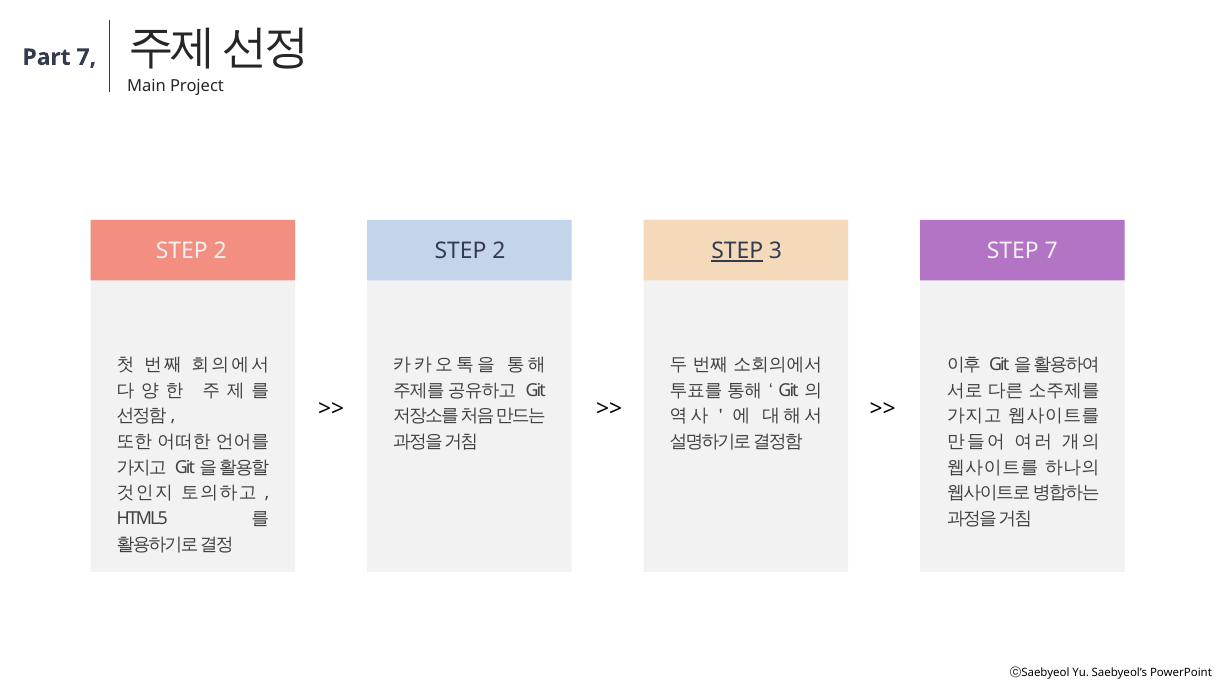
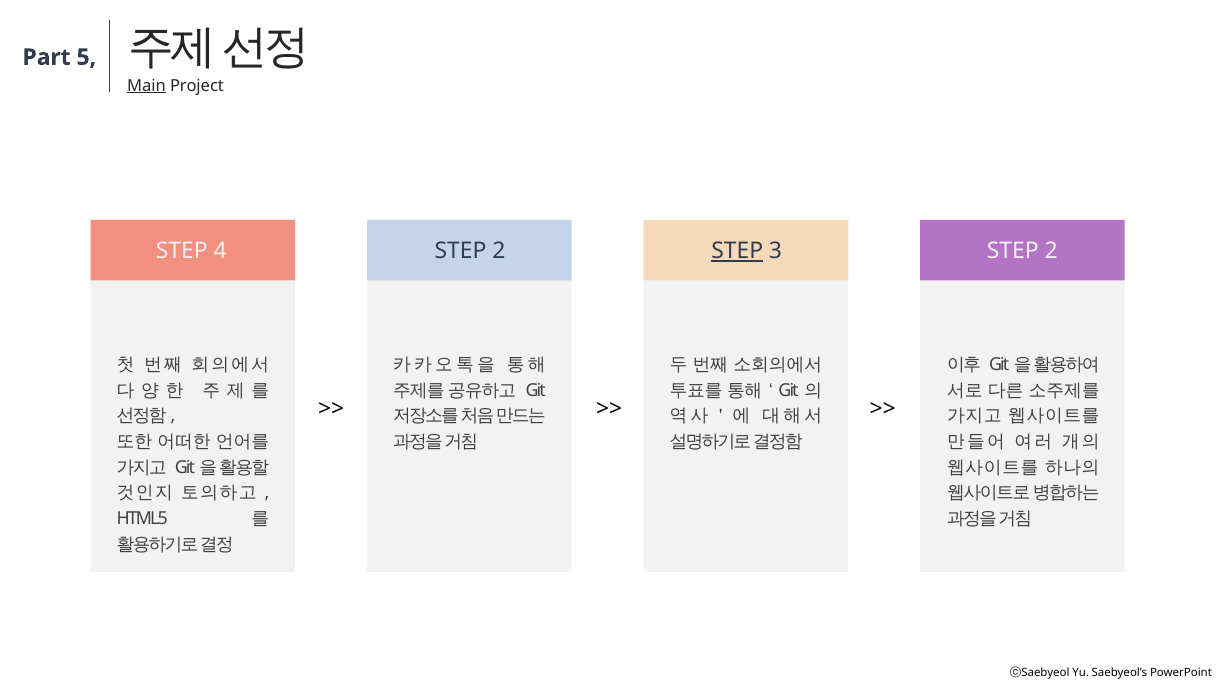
Part 7: 7 -> 5 (86, 57)
Main underline: none -> present (146, 86)
2: 2 -> 4 (220, 251)
3 STEP 7: 7 -> 2 (1051, 251)
